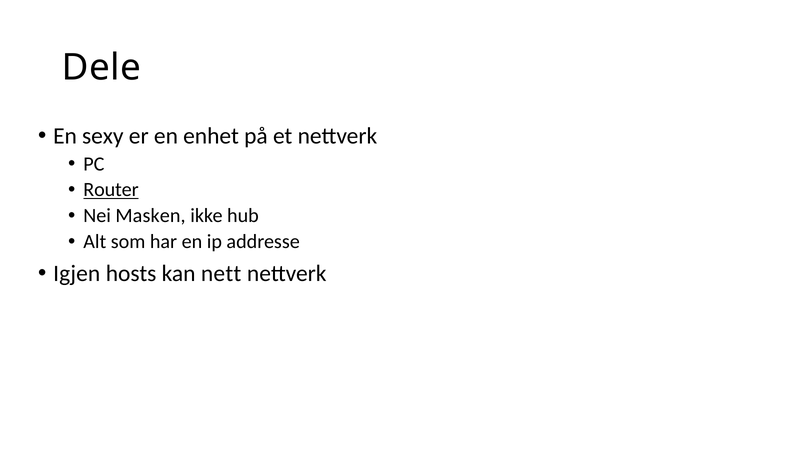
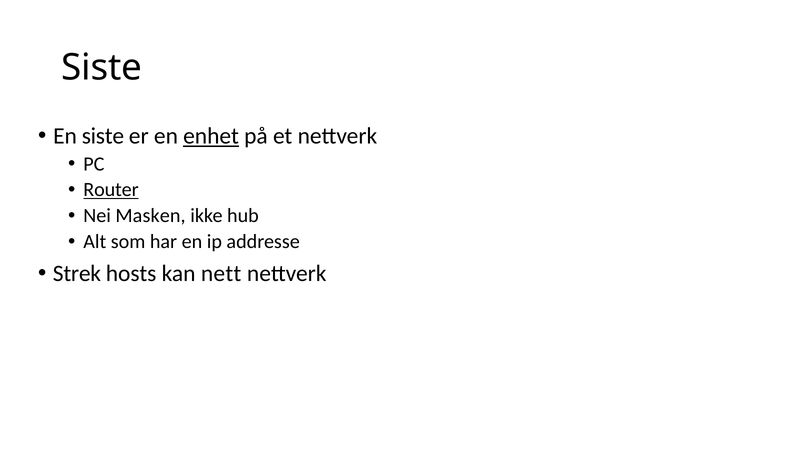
Dele: Dele -> Siste (102, 68)
En sexy: sexy -> siste (103, 136)
enhet underline: none -> present (211, 136)
Igjen: Igjen -> Strek (77, 273)
